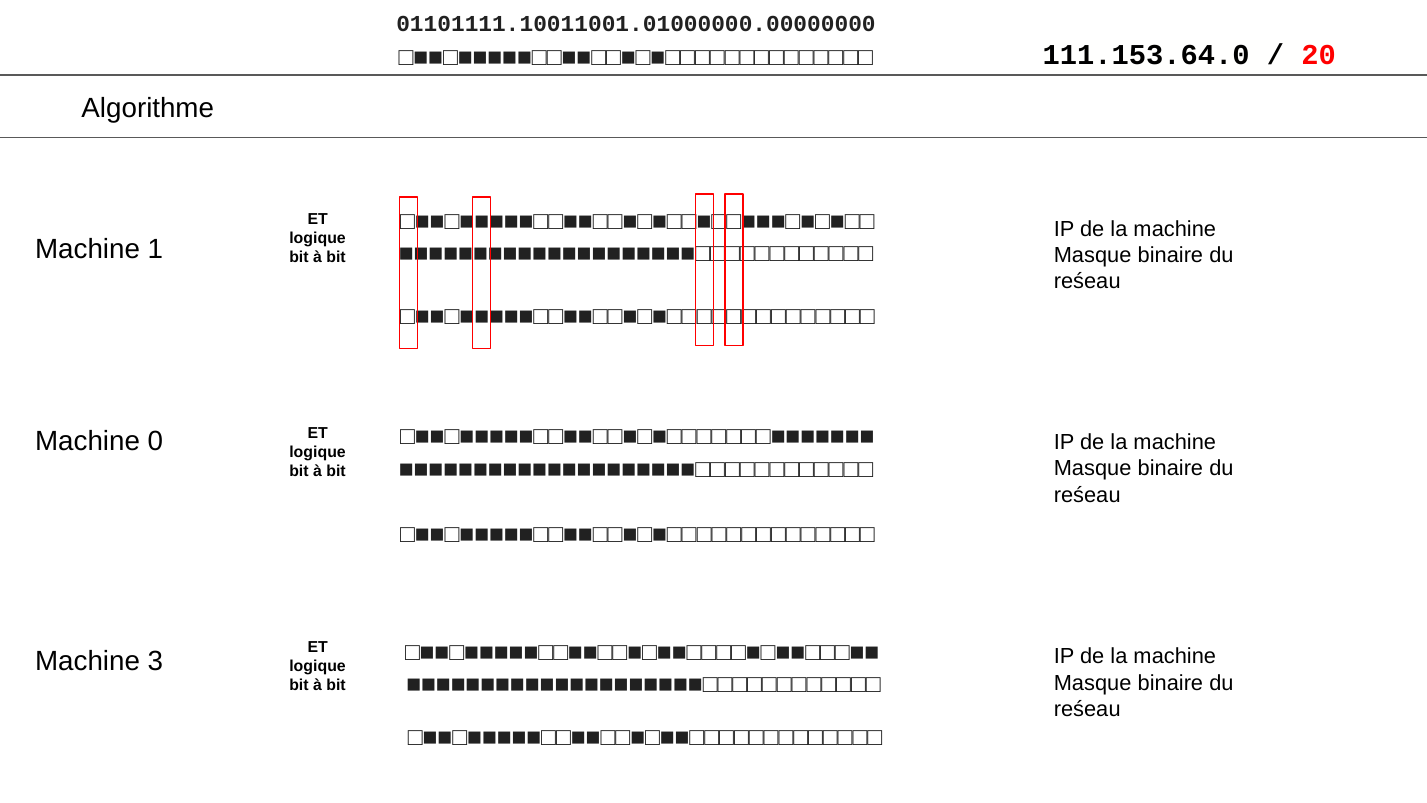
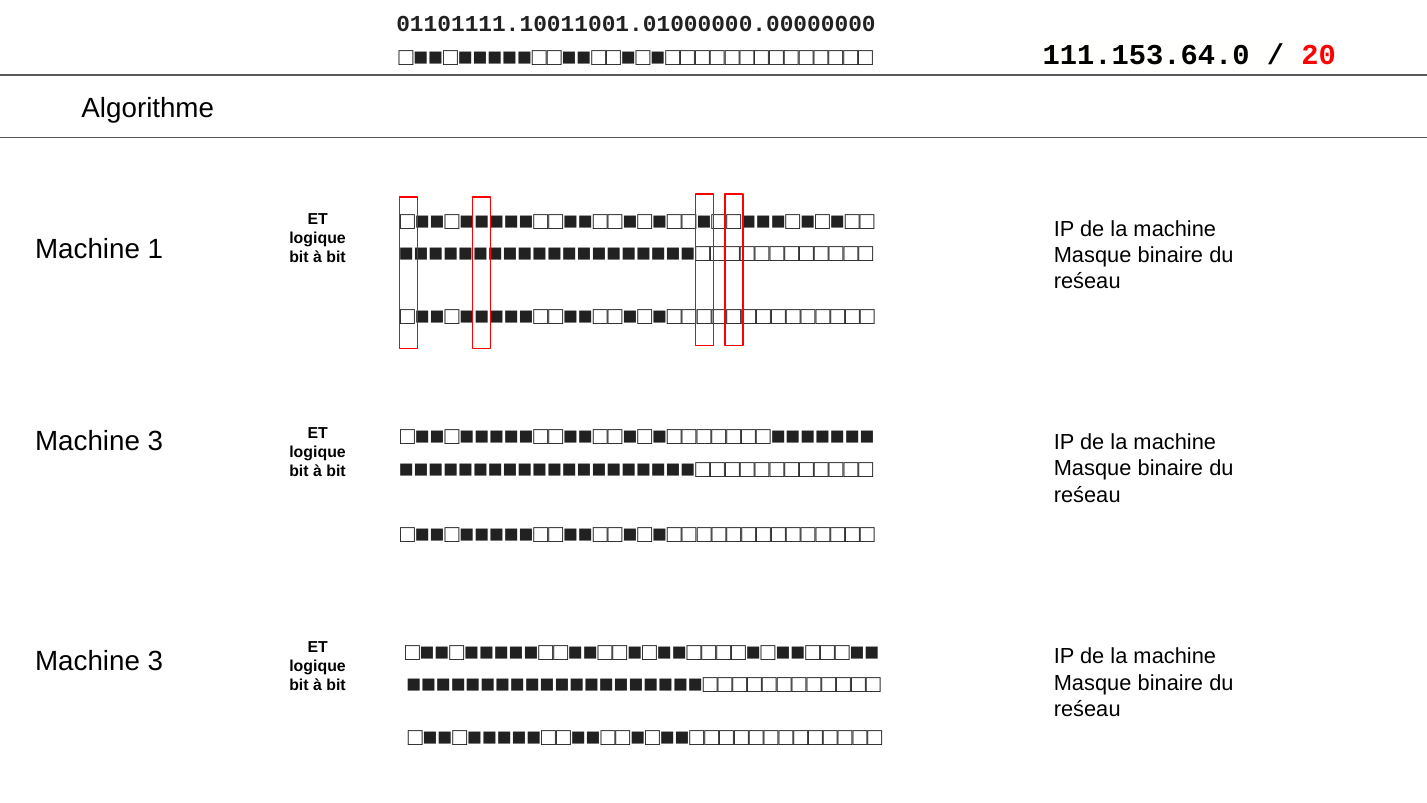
0: 0 -> 3 (155, 441)
